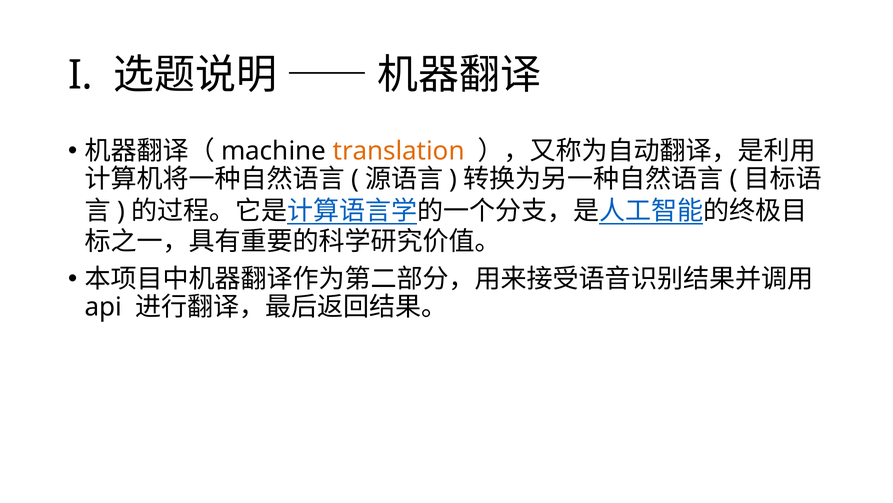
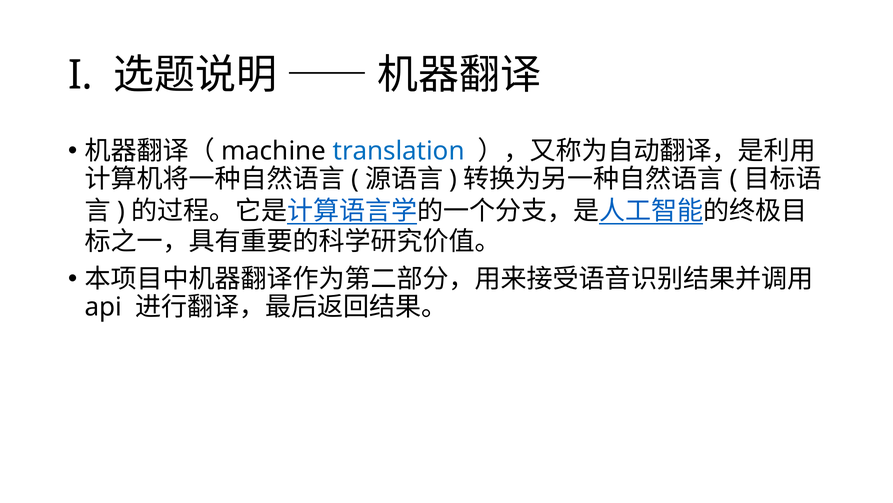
translation colour: orange -> blue (399, 151)
